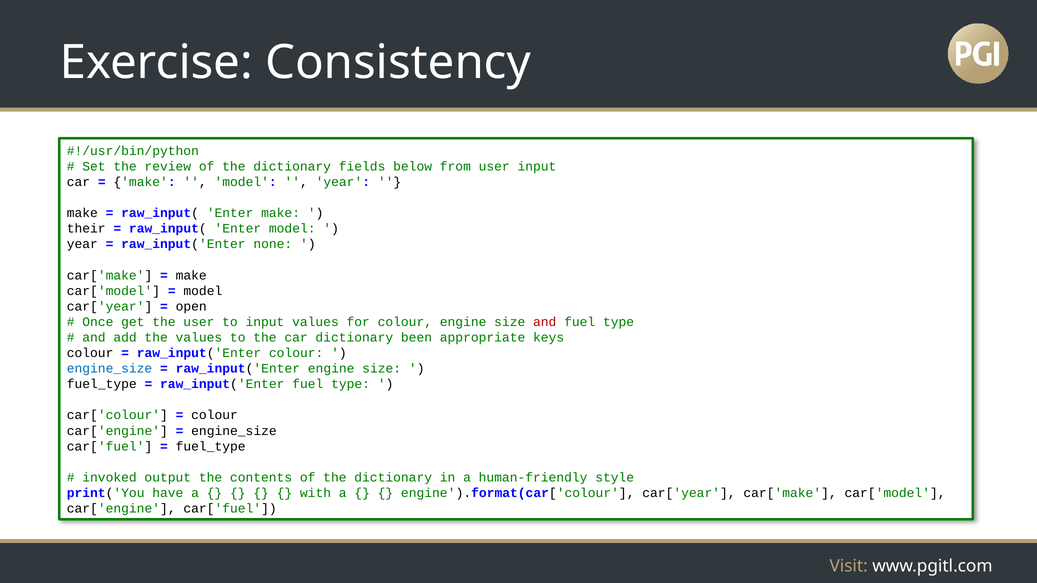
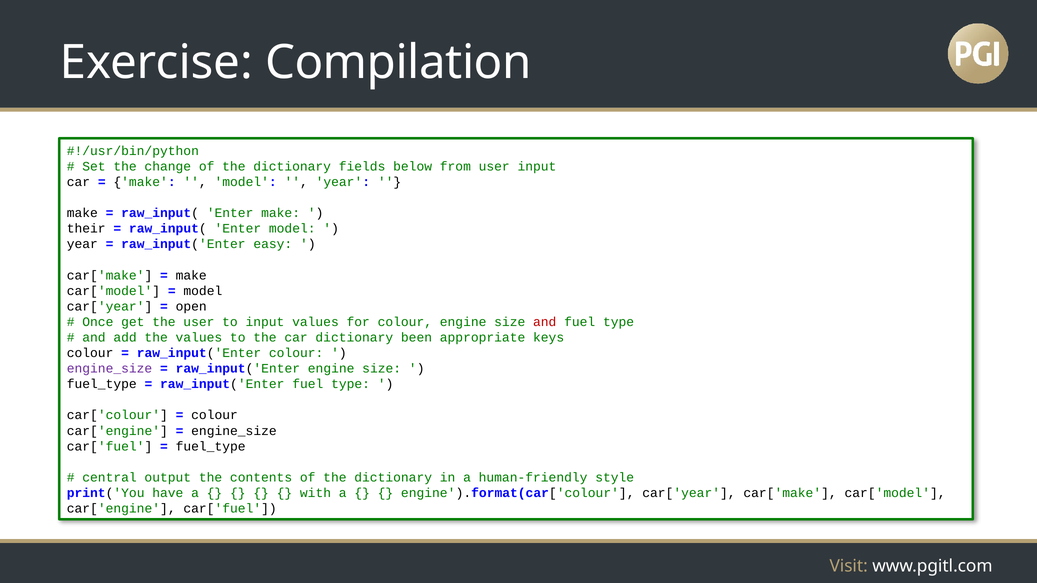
Consistency: Consistency -> Compilation (398, 63)
review: review -> change (168, 167)
none: none -> easy (273, 244)
engine_size colour: blue -> purple (110, 369)
invoked: invoked -> central (110, 478)
